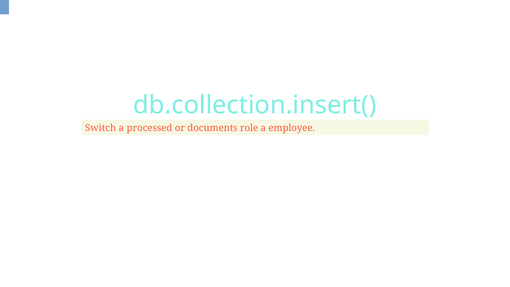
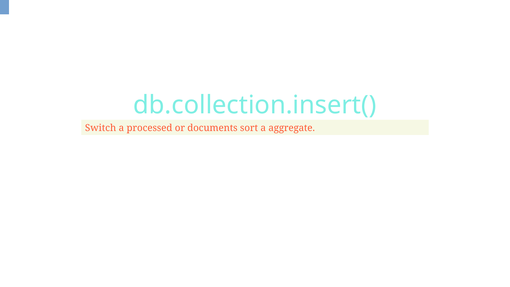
role: role -> sort (249, 128)
employee: employee -> aggregate (292, 128)
